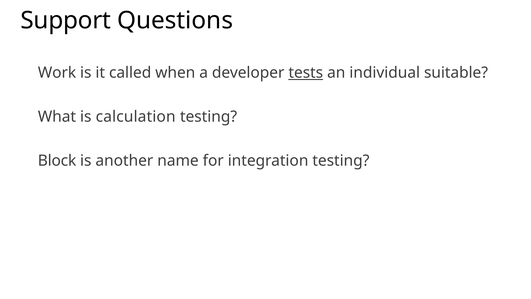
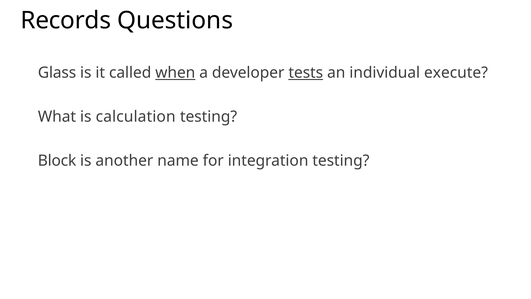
Support: Support -> Records (66, 21)
Work: Work -> Glass (57, 73)
when underline: none -> present (175, 73)
suitable: suitable -> execute (456, 73)
